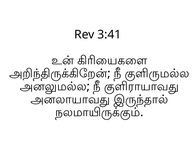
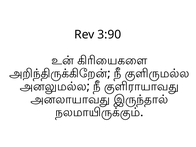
3:41: 3:41 -> 3:90 (109, 35)
